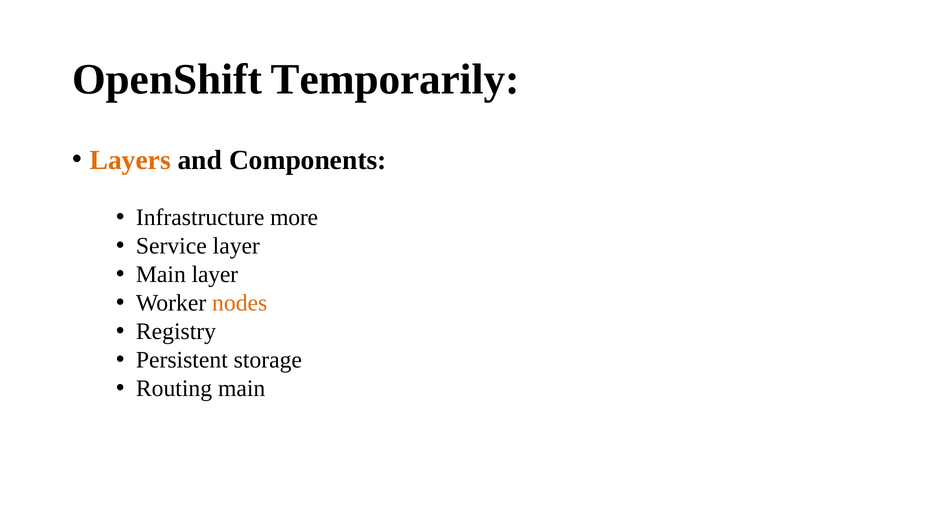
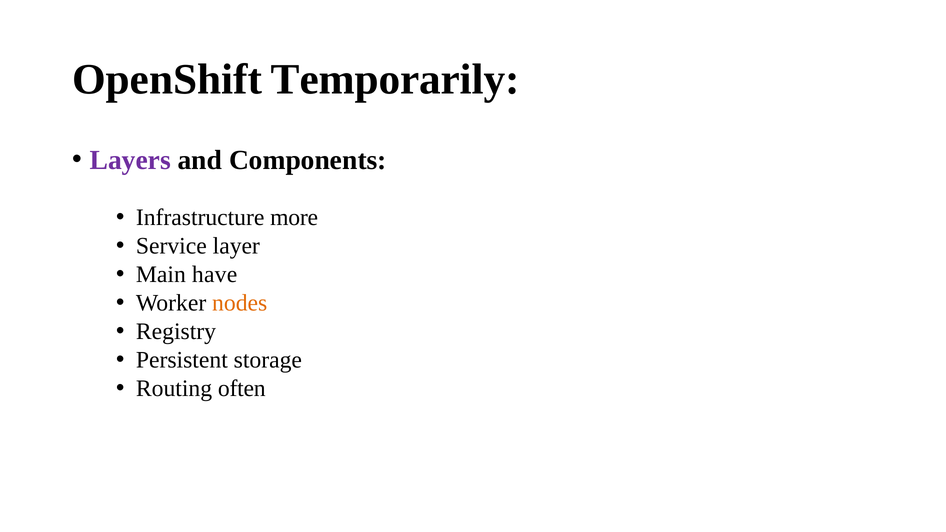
Layers colour: orange -> purple (130, 160)
Main layer: layer -> have (215, 274)
Routing main: main -> often (242, 388)
